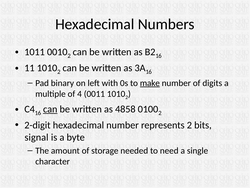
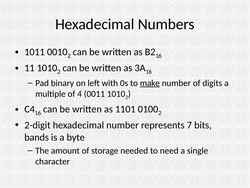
can underline: present -> none (50, 109)
4858: 4858 -> 1101 (125, 109)
represents 2: 2 -> 7 (189, 125)
signal: signal -> bands (37, 137)
